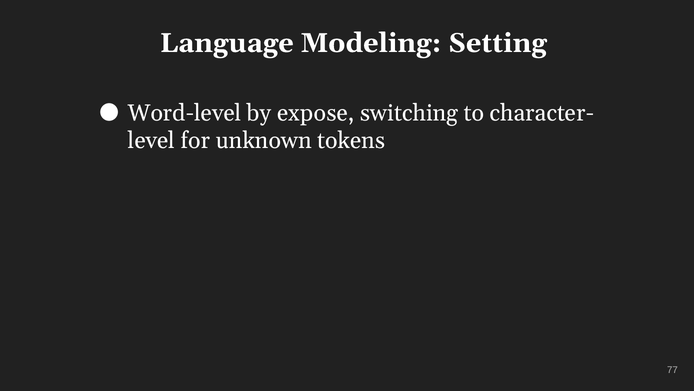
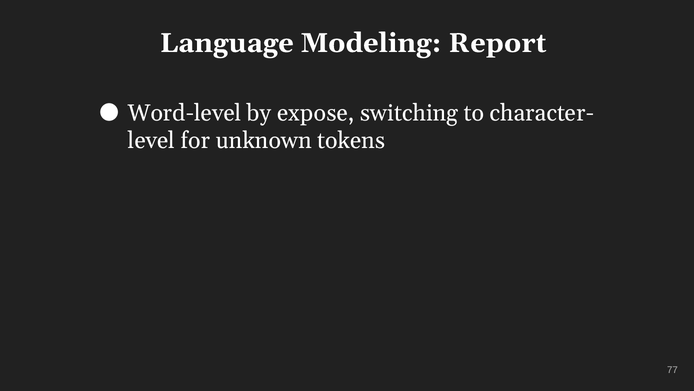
Setting: Setting -> Report (498, 43)
